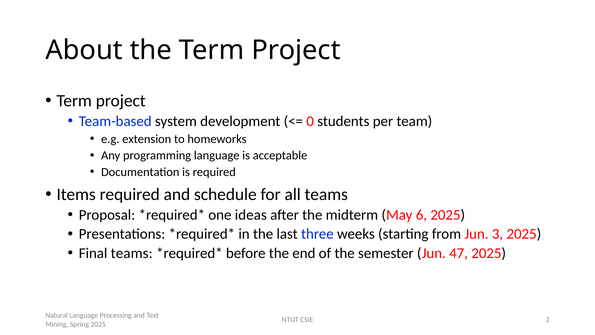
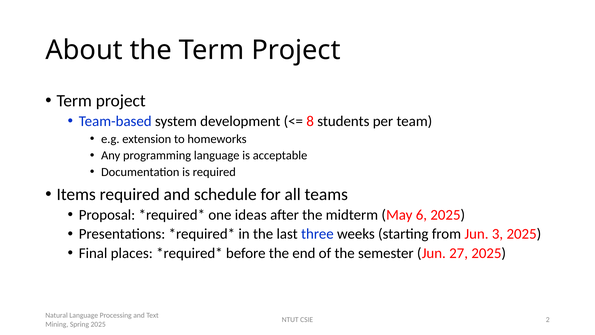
0: 0 -> 8 (310, 121)
Final teams: teams -> places (132, 253)
47: 47 -> 27 (459, 253)
